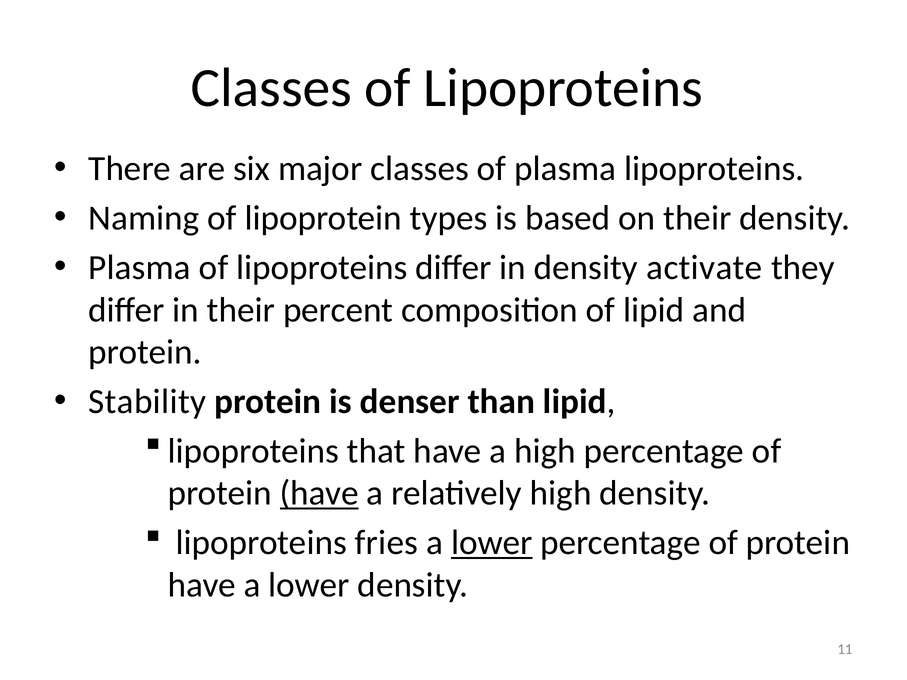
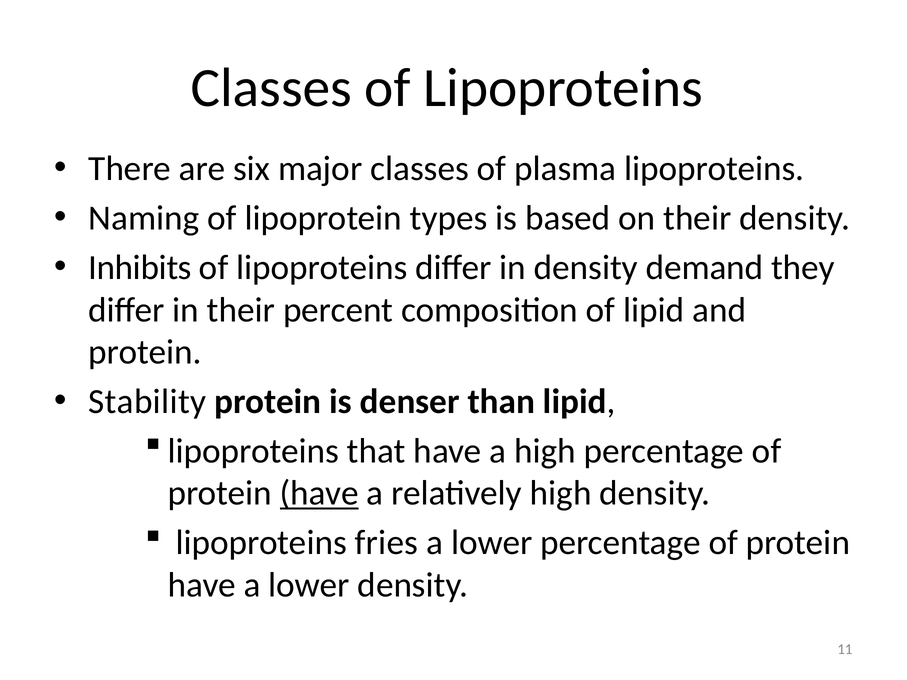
Plasma: Plasma -> Inhibits (140, 268)
activate: activate -> demand (705, 268)
lower underline: present -> none (492, 543)
